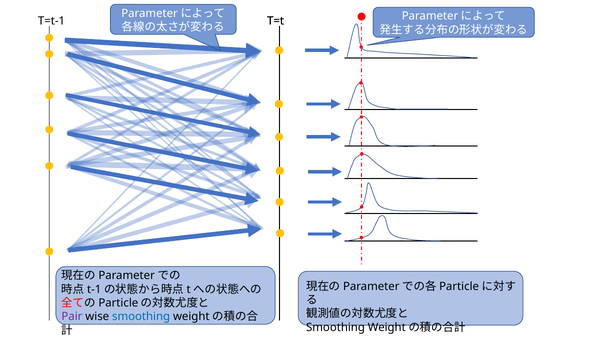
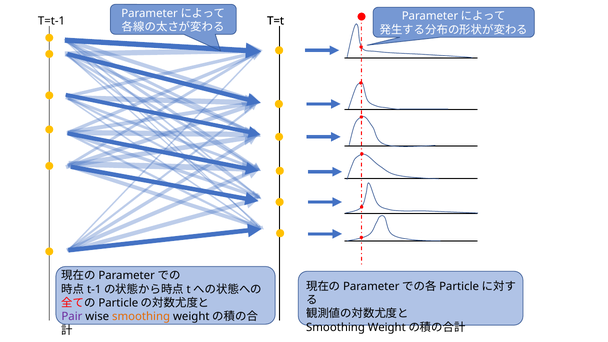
smoothing colour: blue -> orange (141, 317)
